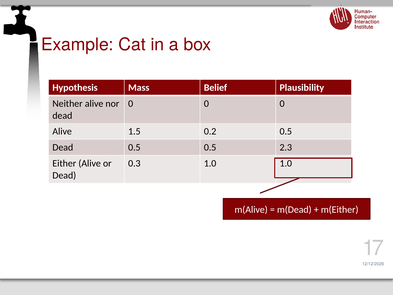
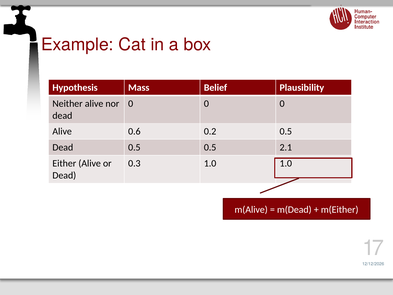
1.5: 1.5 -> 0.6 (134, 131)
2.3: 2.3 -> 2.1 (286, 147)
